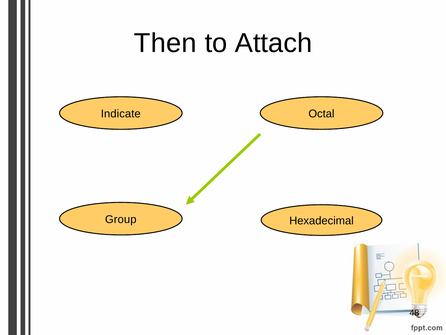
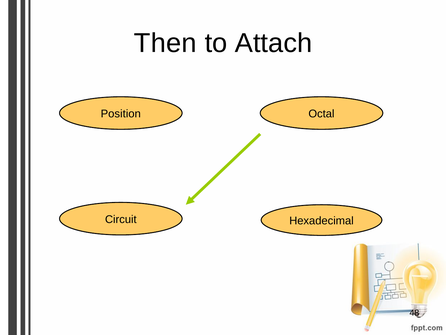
Indicate: Indicate -> Position (121, 114)
Group: Group -> Circuit (121, 219)
